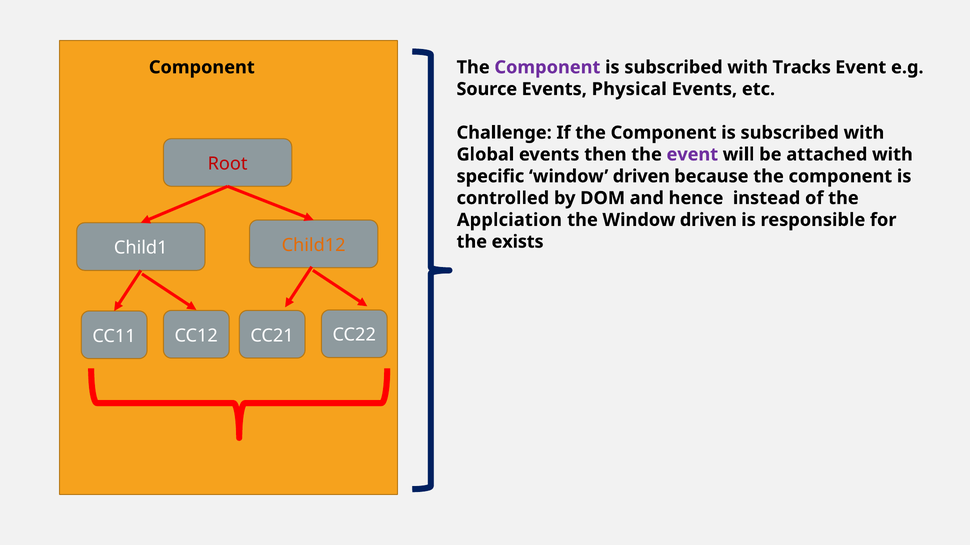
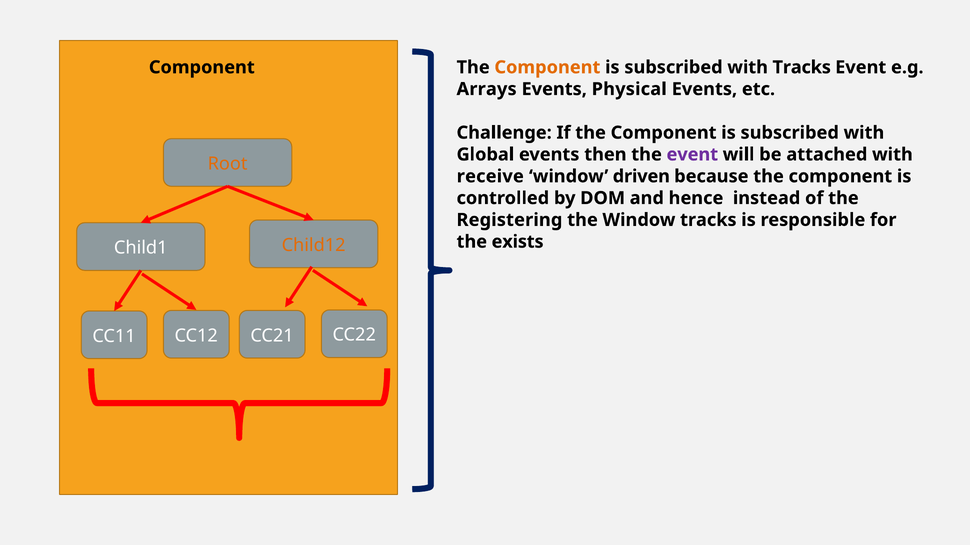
Component colour: purple -> orange (547, 67)
Source: Source -> Arrays (487, 89)
Root colour: red -> orange (228, 164)
specific: specific -> receive (490, 177)
Applciation: Applciation -> Registering (509, 220)
the Window driven: driven -> tracks (708, 220)
